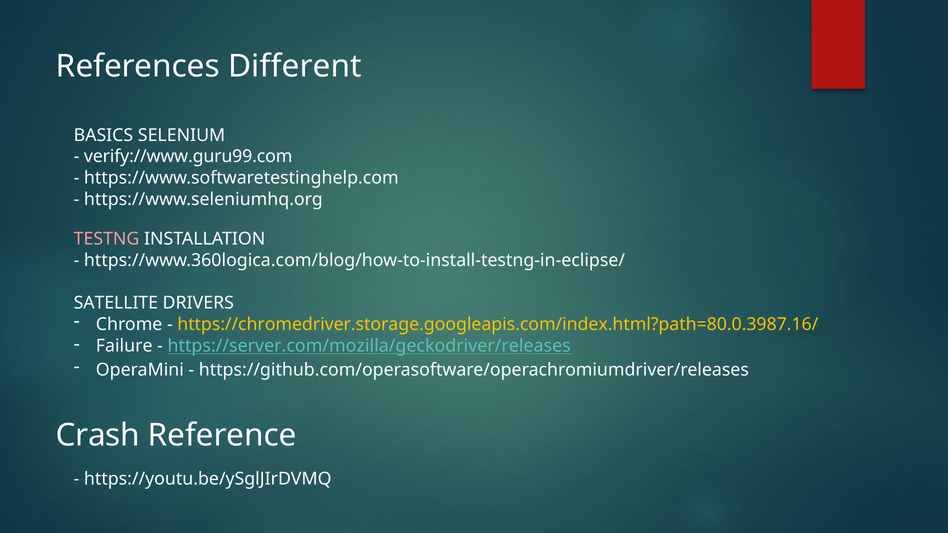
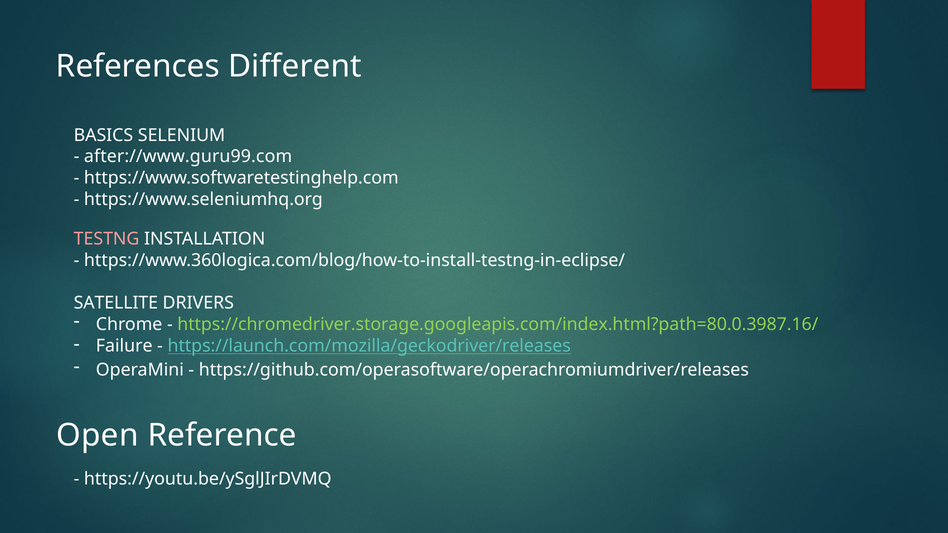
verify://www.guru99.com: verify://www.guru99.com -> after://www.guru99.com (188, 157)
https://chromedriver.storage.googleapis.com/index.html?path=80.0.3987.16/ colour: yellow -> light green (498, 325)
https://server.com/mozilla/geckodriver/releases: https://server.com/mozilla/geckodriver/releases -> https://launch.com/mozilla/geckodriver/releases (369, 346)
Crash: Crash -> Open (97, 435)
